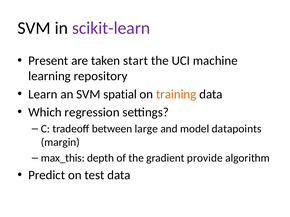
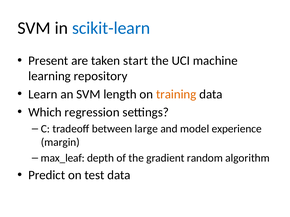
scikit-learn colour: purple -> blue (111, 28)
spatial: spatial -> length (120, 94)
datapoints: datapoints -> experience (237, 129)
max_this: max_this -> max_leaf (63, 158)
provide: provide -> random (205, 158)
